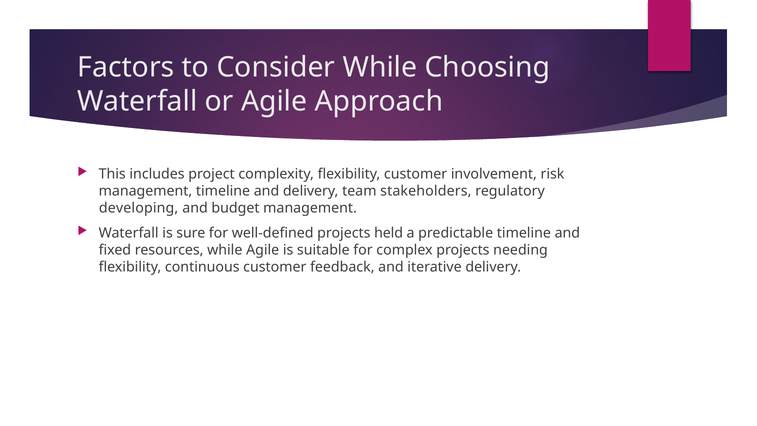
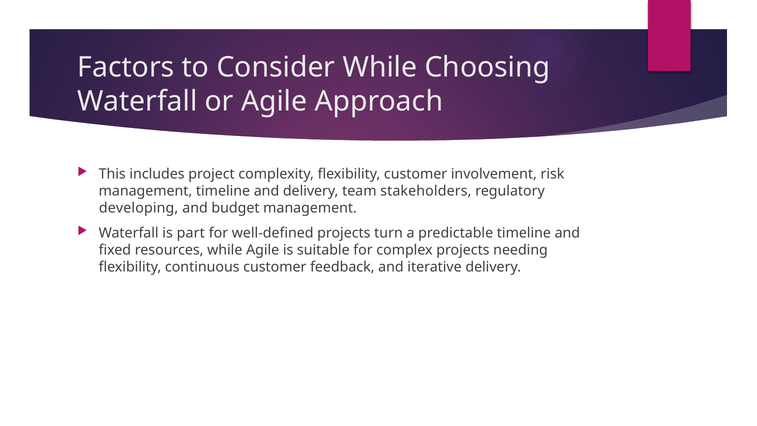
sure: sure -> part (191, 233)
held: held -> turn (389, 233)
